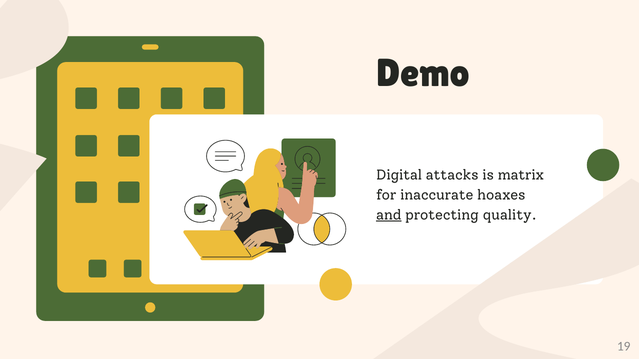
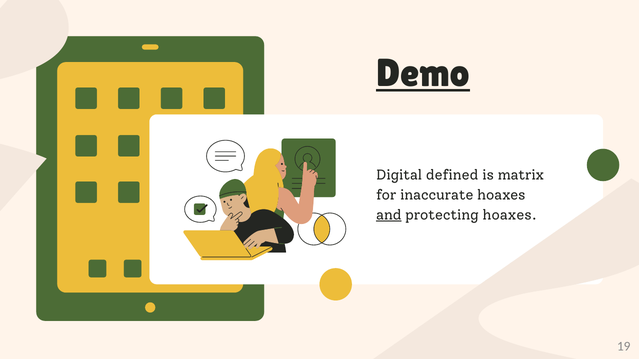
Demo underline: none -> present (423, 73)
attacks: attacks -> defined (452, 175)
protecting quality: quality -> hoaxes (510, 215)
